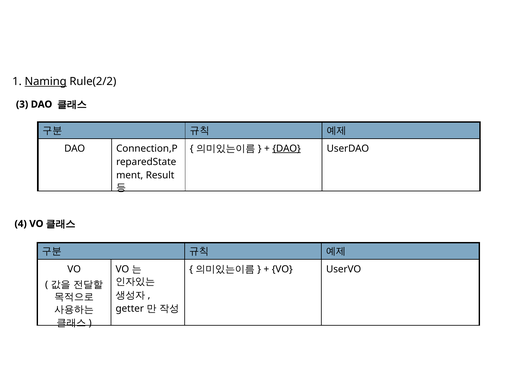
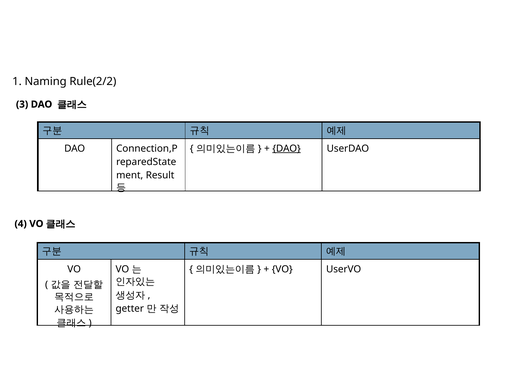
Naming underline: present -> none (46, 82)
